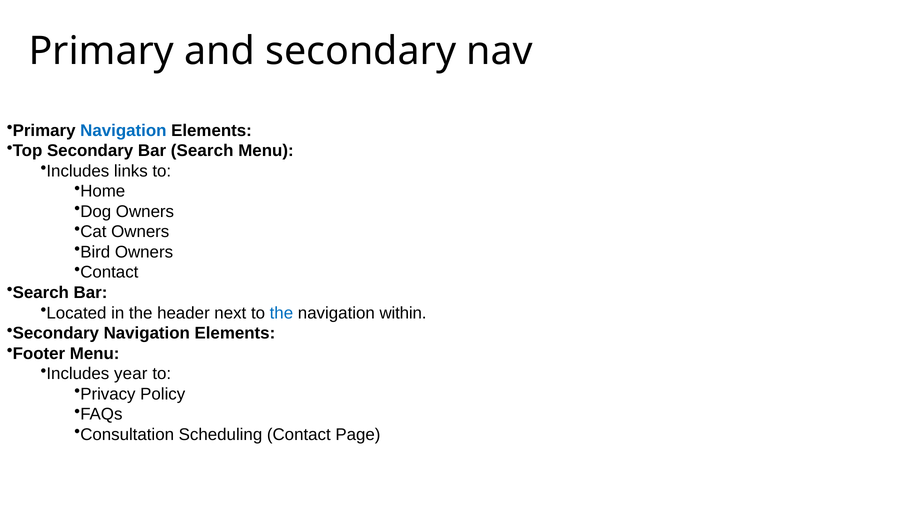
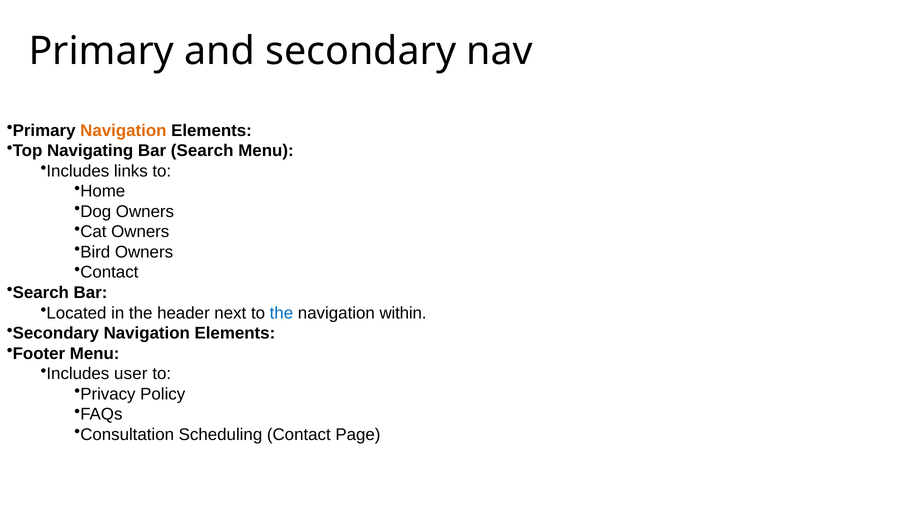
Navigation colour: blue -> orange (123, 130)
Top Secondary: Secondary -> Navigating (90, 151)
year: year -> user (131, 374)
